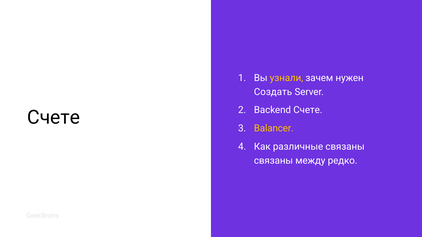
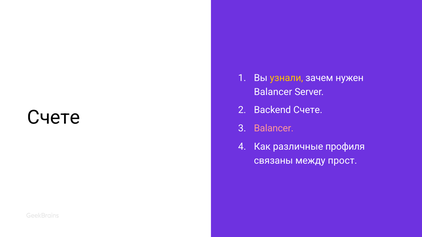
Создать: Создать -> Balancer (273, 92)
Balancer colour: yellow -> pink (274, 129)
различные связаны: связаны -> профиля (345, 147)
редко: редко -> прост (342, 161)
